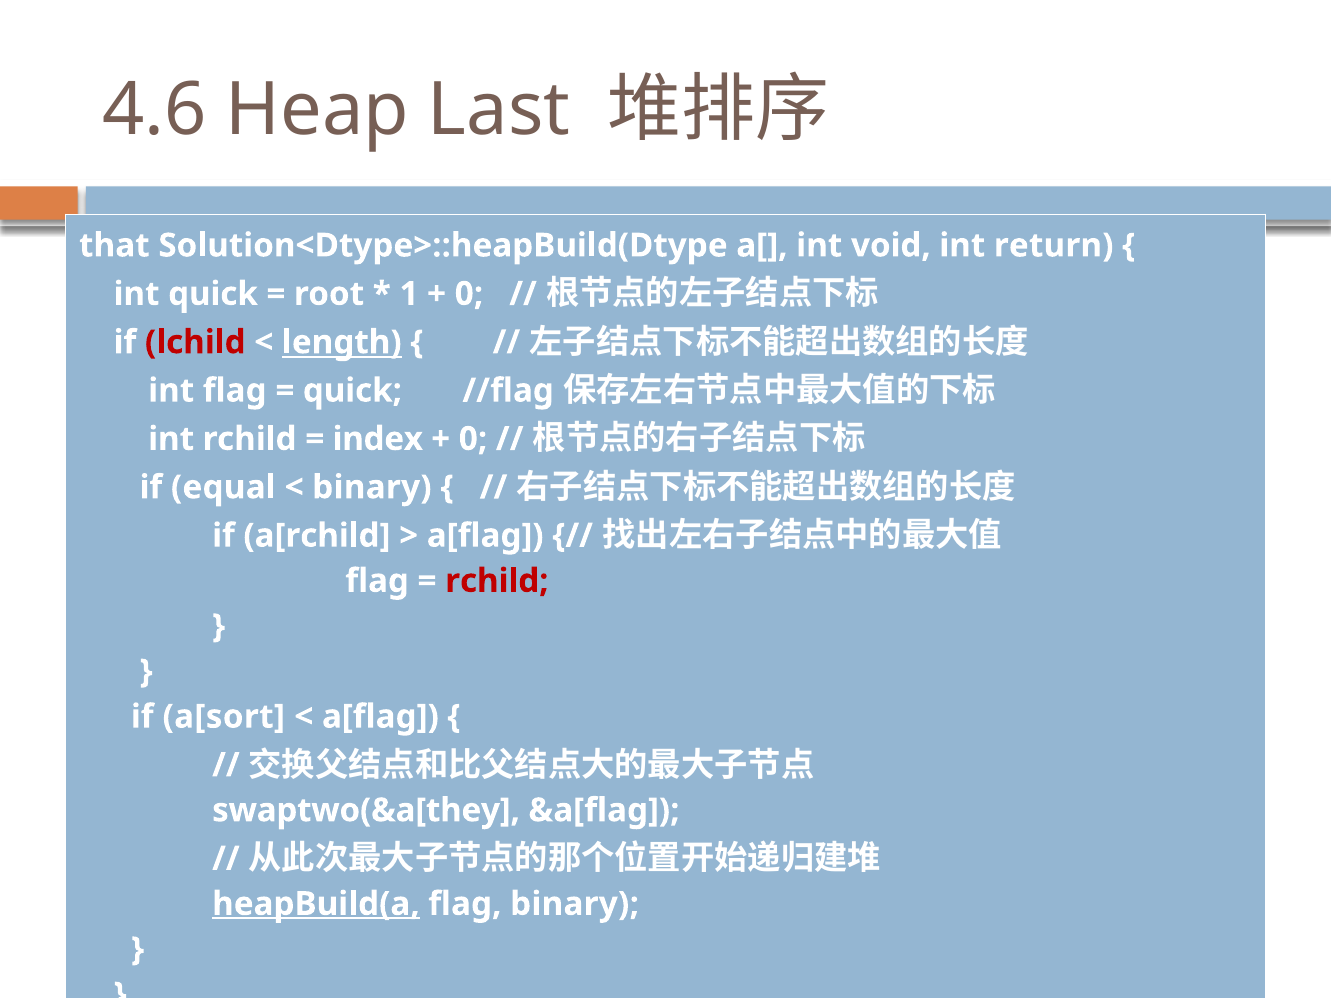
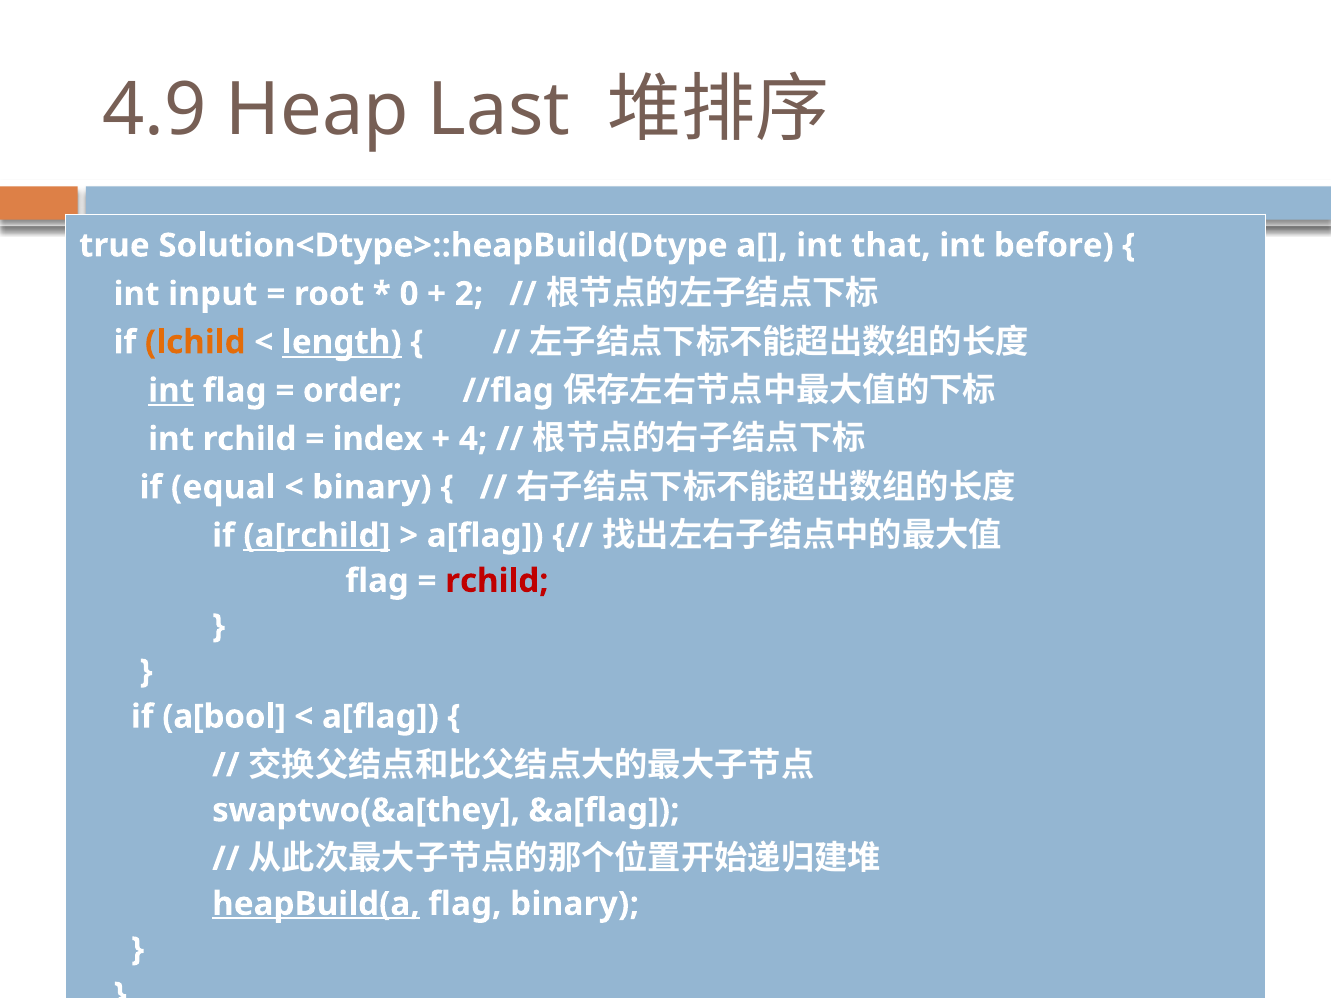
4.6: 4.6 -> 4.9 (154, 111)
that: that -> true (114, 246)
void: void -> that (891, 246)
return: return -> before (1054, 246)
int quick: quick -> input (213, 294)
1: 1 -> 0 (409, 294)
0: 0 -> 2 (469, 294)
lchild colour: red -> orange (195, 342)
int underline: none -> present (171, 391)
quick: quick -> order (352, 391)
0: 0 -> 4 (473, 439)
a[rchild underline: none -> present (317, 536)
a[sort: a[sort -> a[bool (224, 717)
